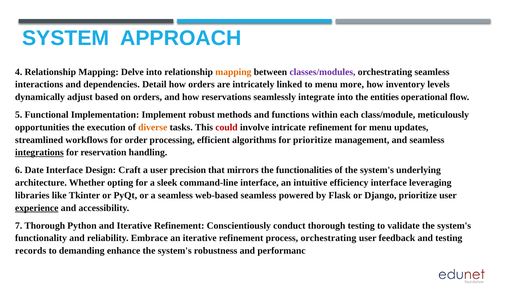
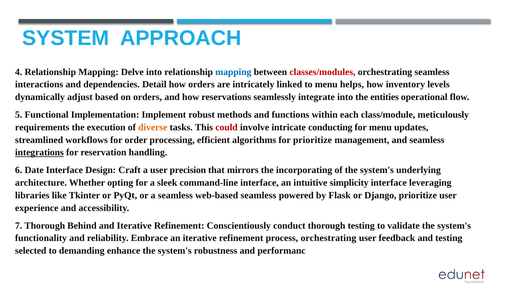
mapping colour: orange -> blue (233, 72)
classes/modules colour: purple -> red (322, 72)
more: more -> helps (352, 85)
opportunities: opportunities -> requirements (42, 127)
intricate refinement: refinement -> conducting (330, 127)
functionalities: functionalities -> incorporating (304, 170)
efficiency: efficiency -> simplicity (349, 183)
experience underline: present -> none (37, 208)
Python: Python -> Behind (82, 226)
records: records -> selected (31, 251)
